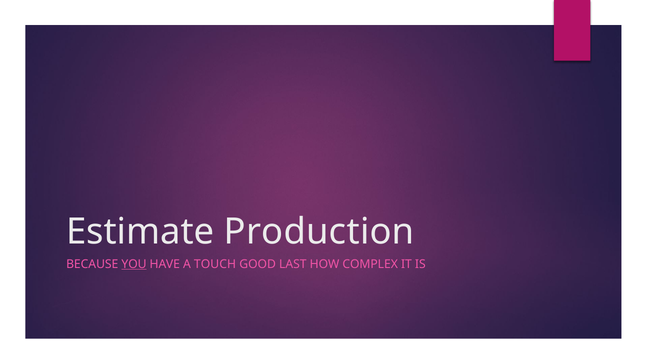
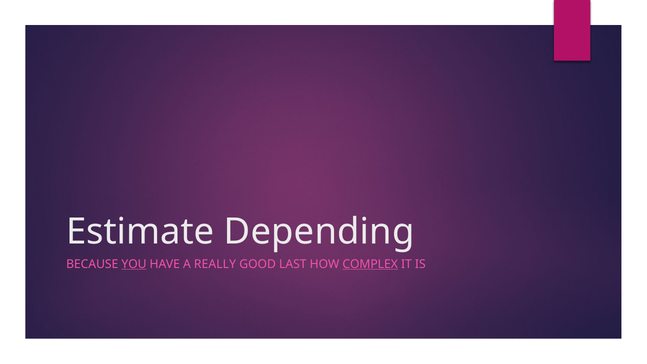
Production: Production -> Depending (319, 232)
TOUCH: TOUCH -> REALLY (215, 264)
COMPLEX underline: none -> present (370, 264)
